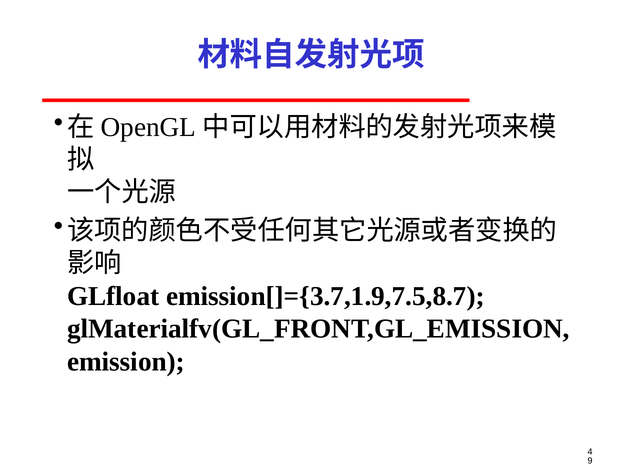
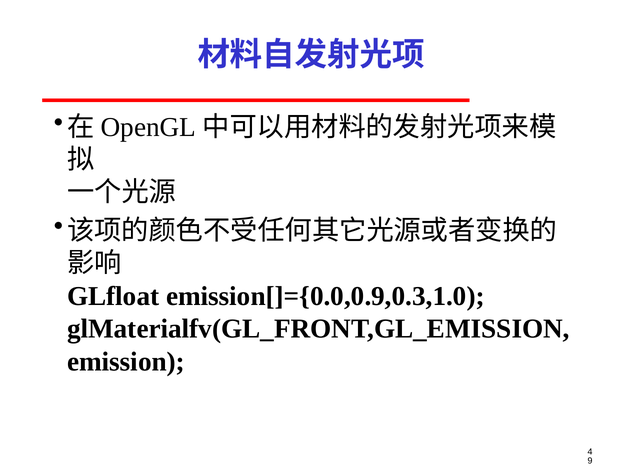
emission[]={3.7,1.9,7.5,8.7: emission[]={3.7,1.9,7.5,8.7 -> emission[]={0.0,0.9,0.3,1.0 (325, 296)
